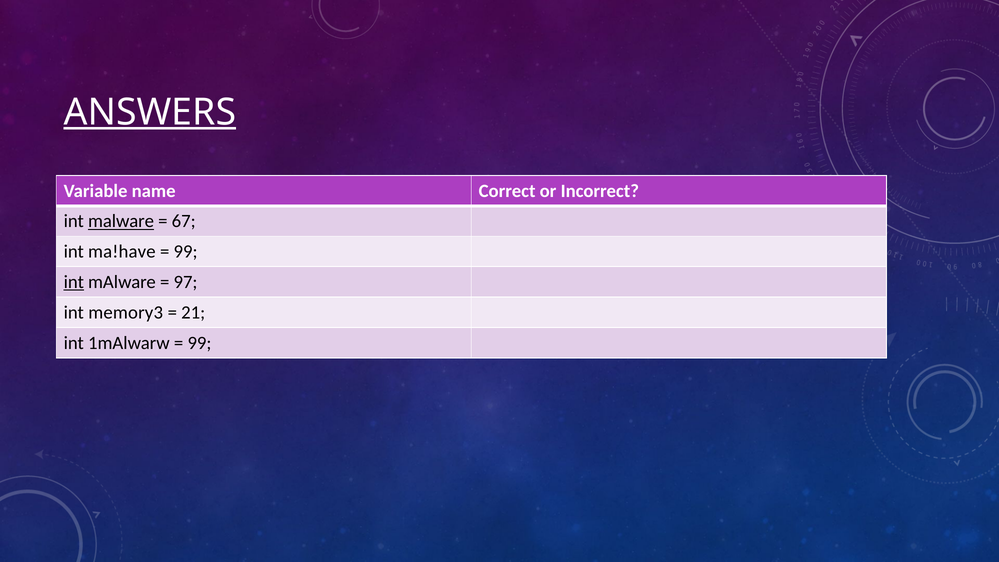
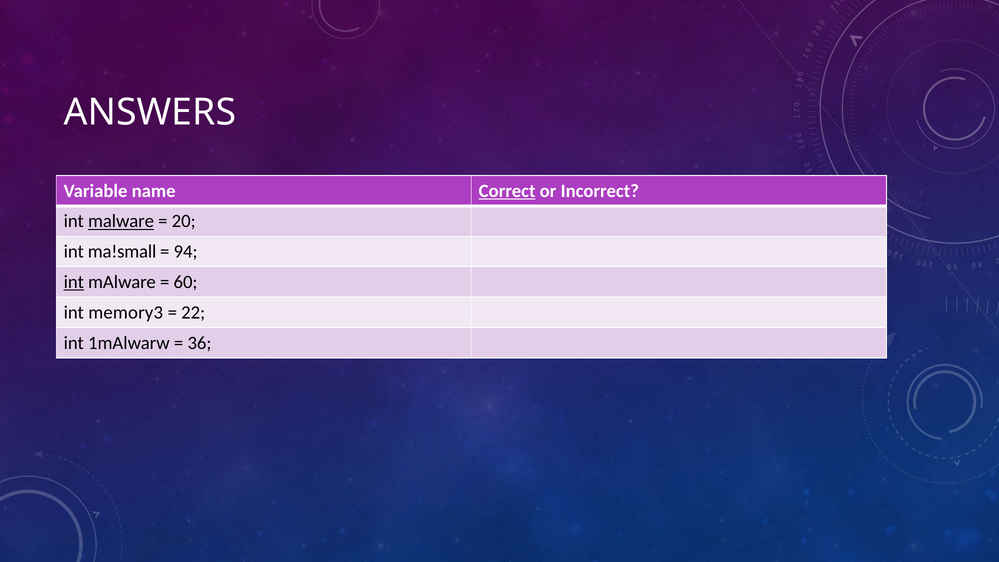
ANSWERS underline: present -> none (150, 112)
Correct underline: none -> present (507, 191)
67: 67 -> 20 (184, 221)
ma!have: ma!have -> ma!small (122, 252)
99: 99 -> 94 (186, 252)
97: 97 -> 60 (186, 282)
21: 21 -> 22 (193, 312)
99: 99 -> 36 (199, 343)
